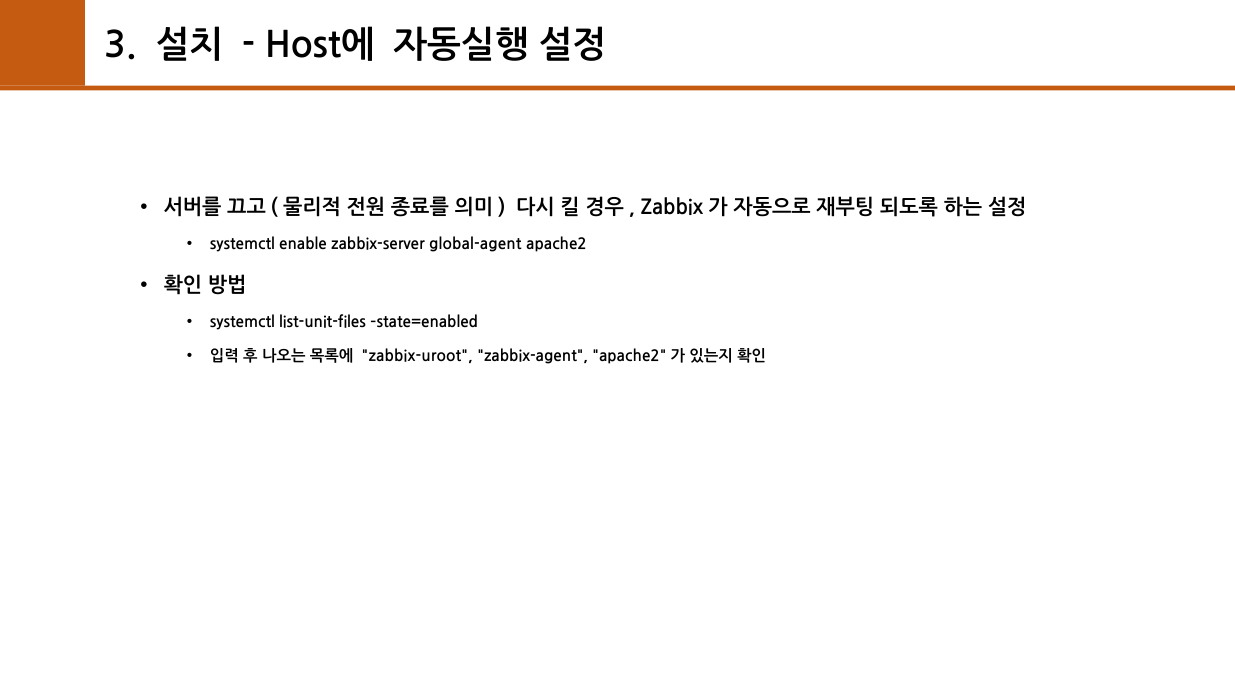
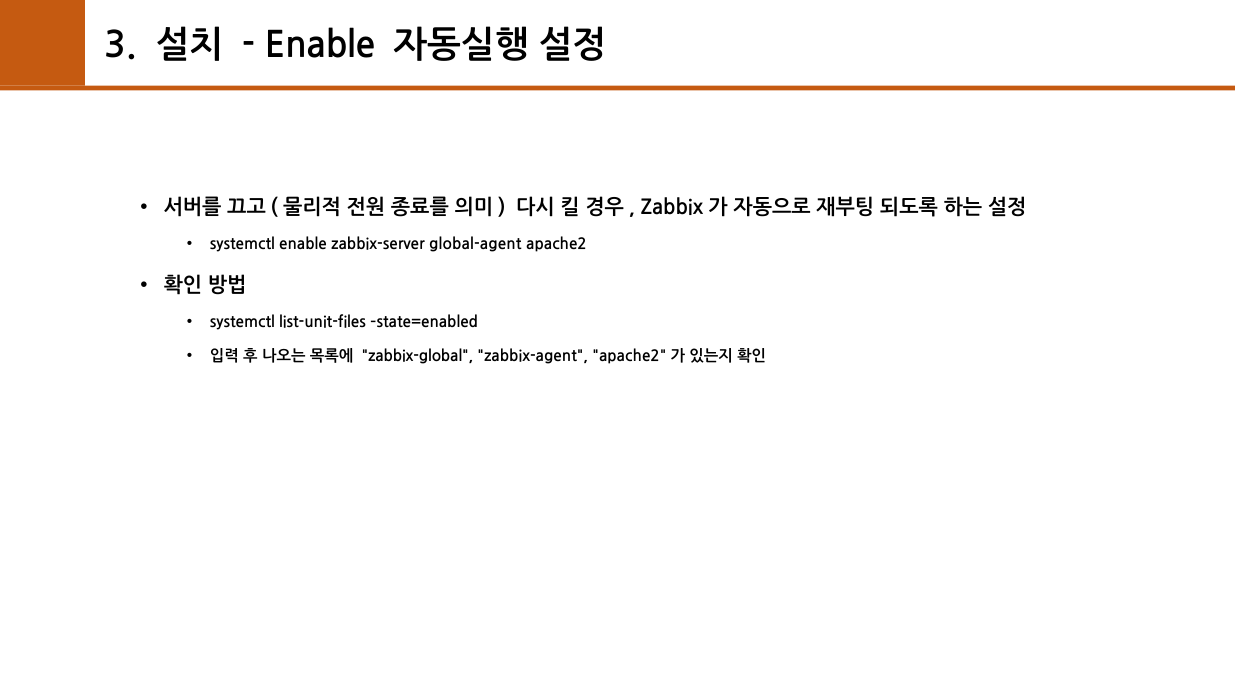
Host에: Host에 -> Enable (320, 45)
zabbix-uroot: zabbix-uroot -> zabbix-global (417, 356)
